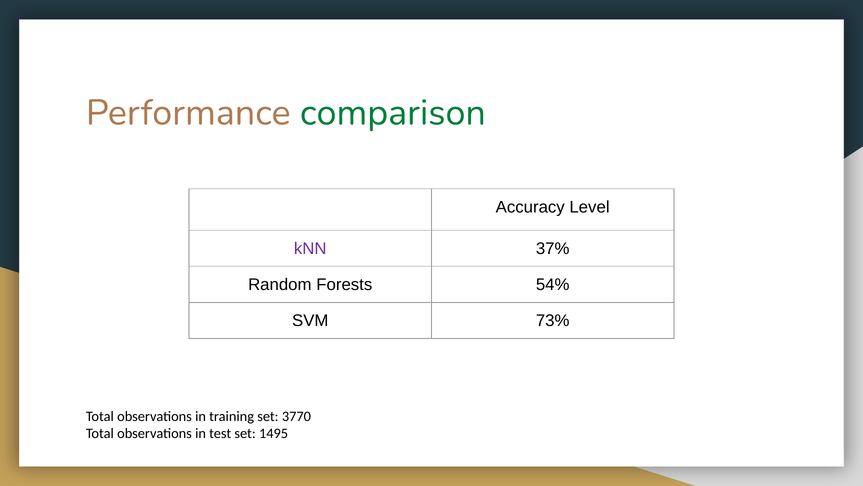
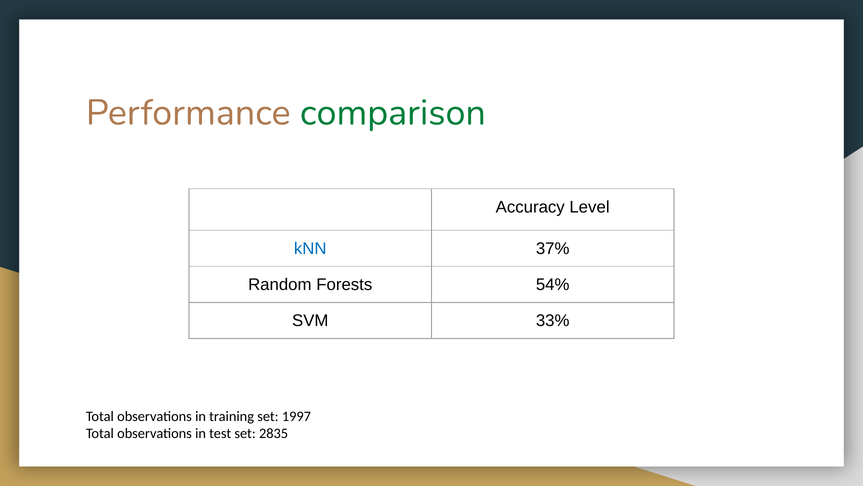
kNN colour: purple -> blue (310, 248)
73%: 73% -> 33% (553, 320)
3770: 3770 -> 1997 (296, 416)
1495: 1495 -> 2835 (274, 433)
